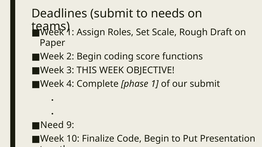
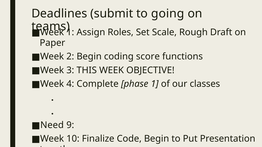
needs: needs -> going (168, 14)
our submit: submit -> classes (205, 84)
